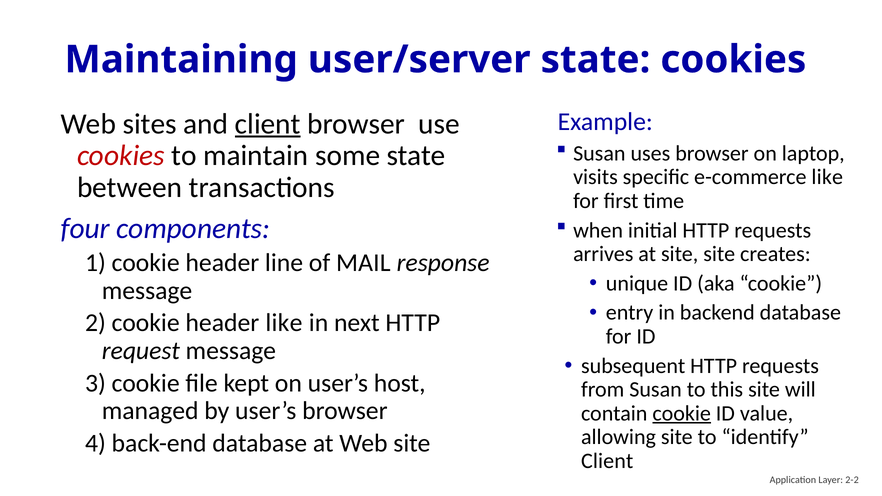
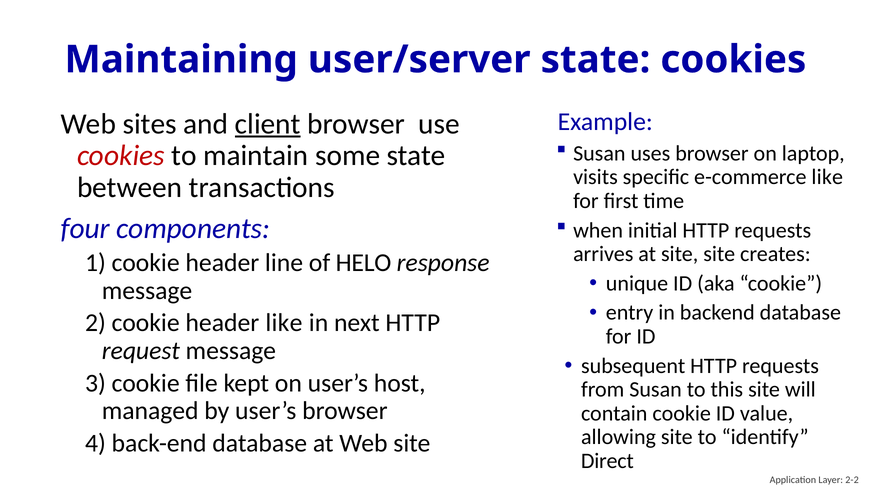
MAIL: MAIL -> HELO (364, 263)
cookie underline: present -> none (682, 413)
Client: Client -> Direct (607, 461)
